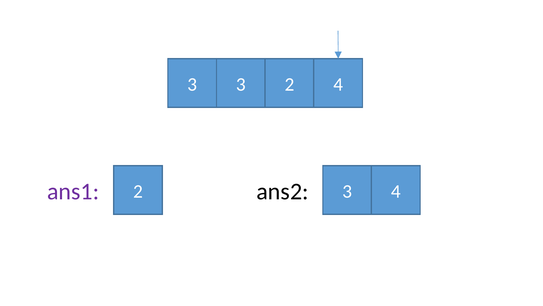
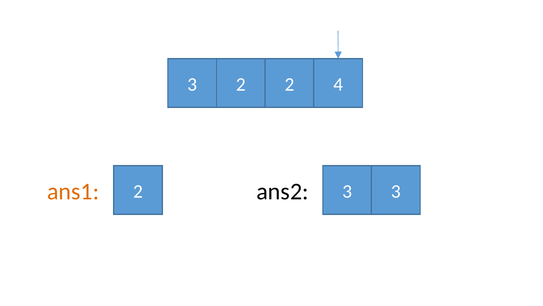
3: 3 -> 2 (241, 84)
ans1 colour: purple -> orange (73, 191)
3 4: 4 -> 3 (396, 191)
